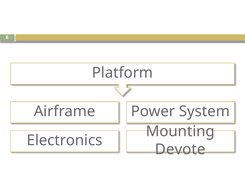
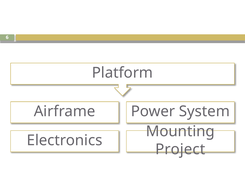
Devote: Devote -> Project (180, 149)
